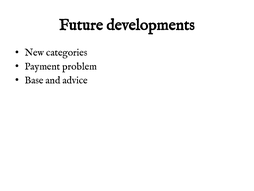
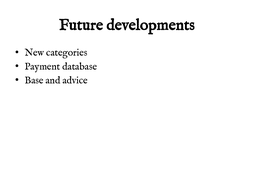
problem: problem -> database (80, 66)
